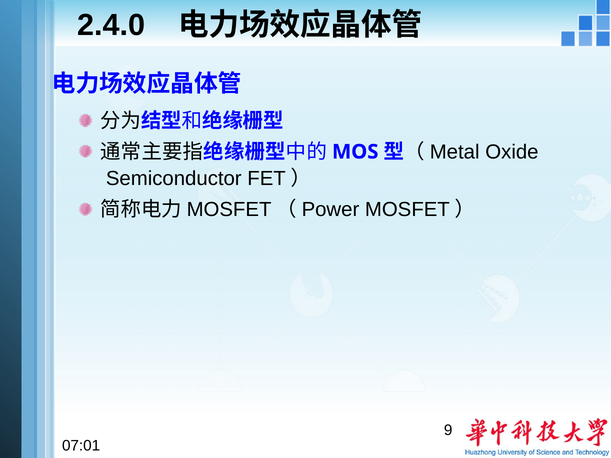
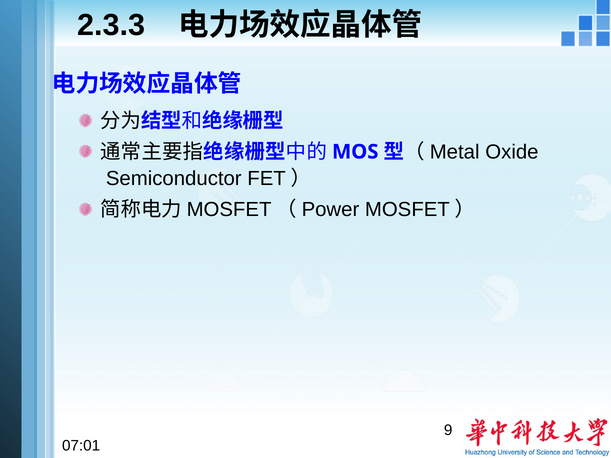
2.4.0: 2.4.0 -> 2.3.3 (111, 25)
